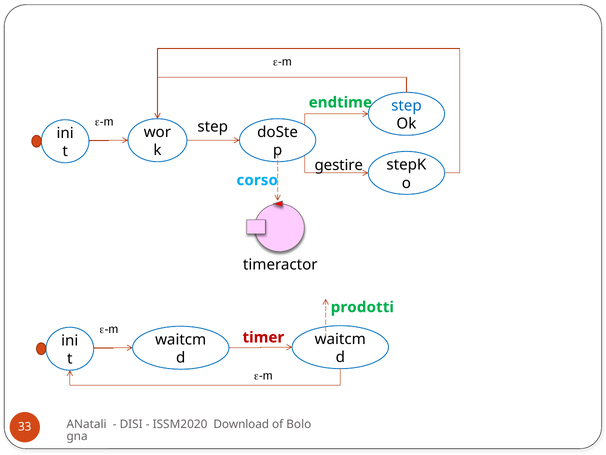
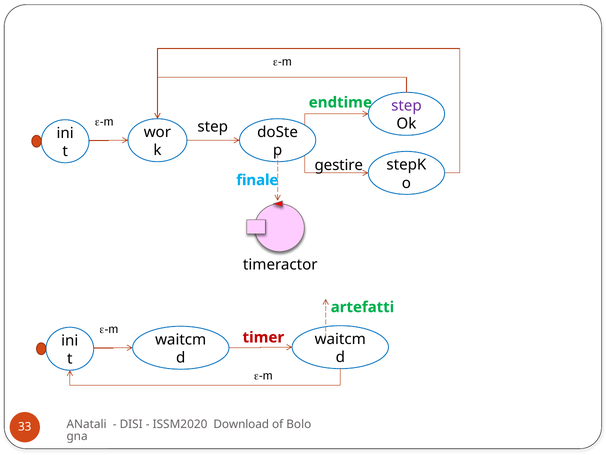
step colour: blue -> purple (406, 106)
corso: corso -> finale (257, 180)
prodotti: prodotti -> artefatti (362, 307)
